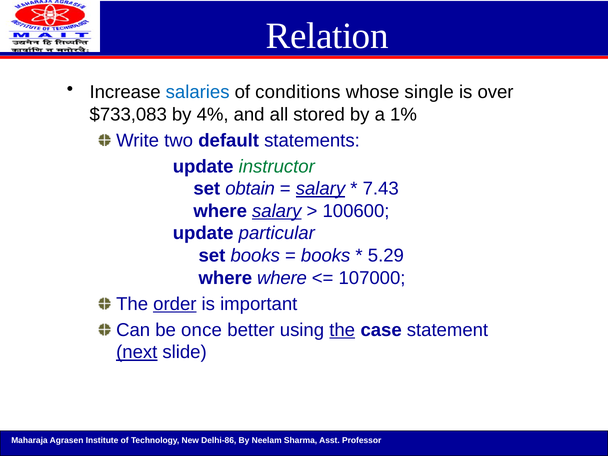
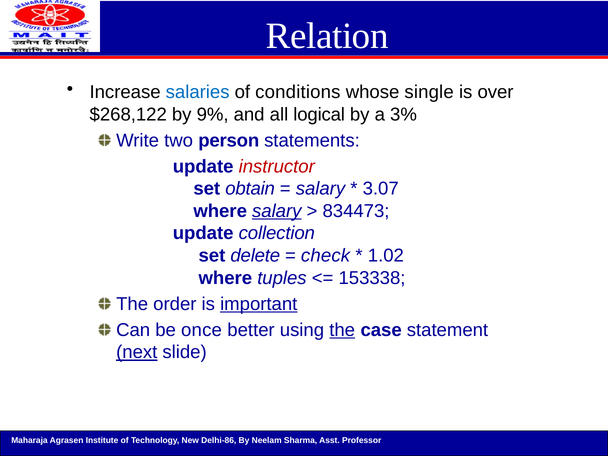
$733,083: $733,083 -> $268,122 (128, 115)
4%: 4% -> 9% (213, 115)
stored: stored -> logical (319, 115)
1%: 1% -> 3% (403, 115)
default: default -> person (229, 141)
instructor colour: green -> red (277, 167)
salary underline: present -> none (320, 189)
7.43: 7.43 -> 3.07 (381, 189)
100600: 100600 -> 834473 (356, 211)
particular: particular -> collection (277, 233)
set books: books -> delete (255, 256)
books: books -> check (326, 256)
5.29: 5.29 -> 1.02 (386, 256)
where where: where -> tuples (282, 278)
107000: 107000 -> 153338 (372, 278)
order underline: present -> none (175, 304)
important underline: none -> present (259, 304)
